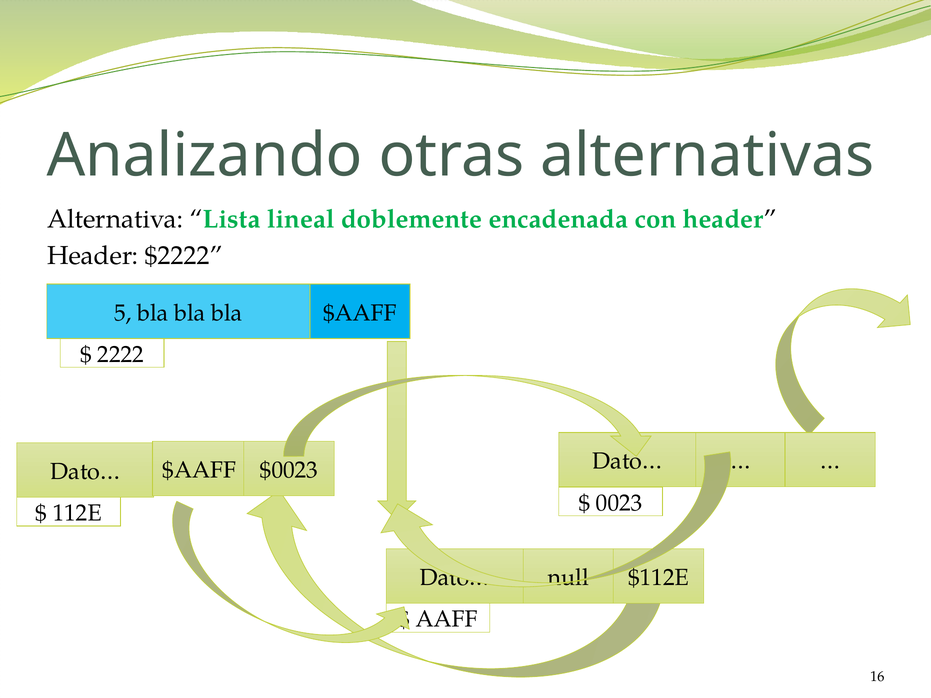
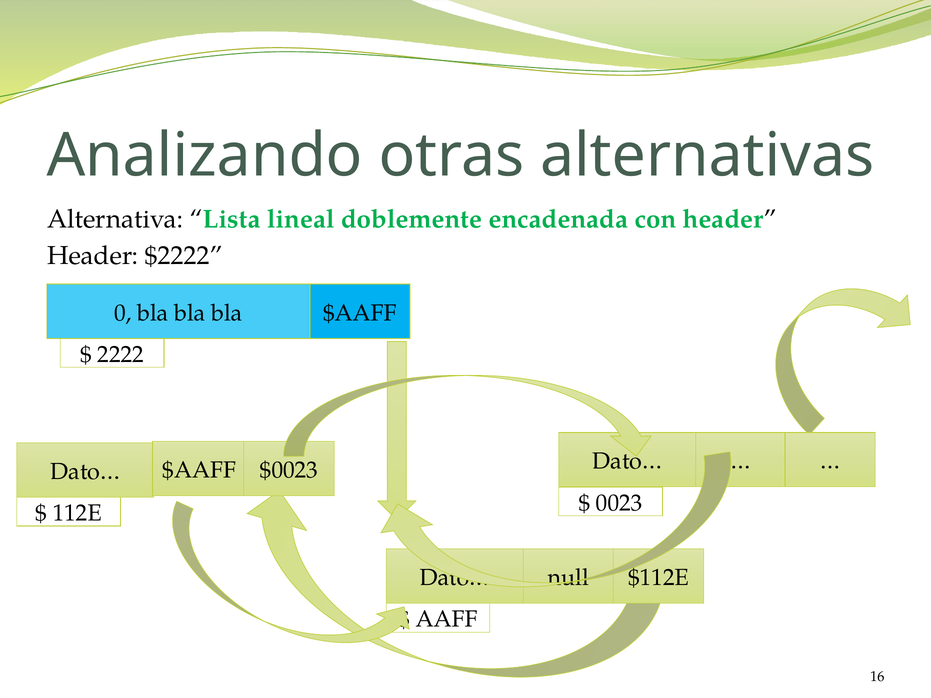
5: 5 -> 0 (123, 313)
